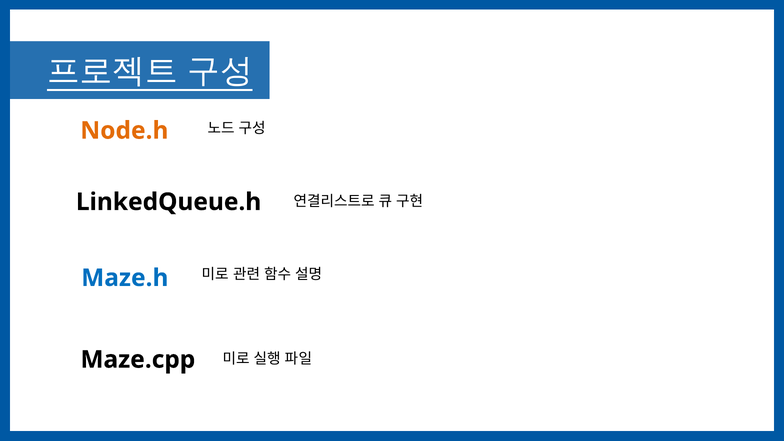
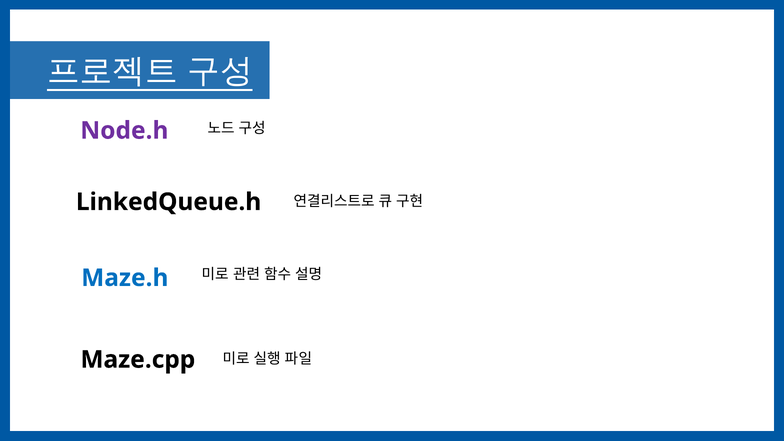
Node.h colour: orange -> purple (124, 131)
